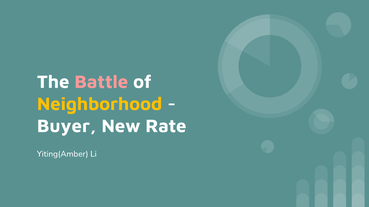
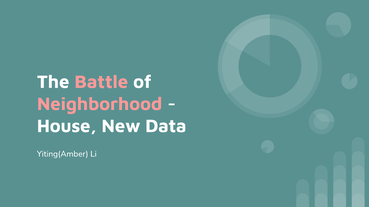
Neighborhood colour: yellow -> pink (100, 104)
Buyer: Buyer -> House (67, 126)
Rate: Rate -> Data (166, 126)
